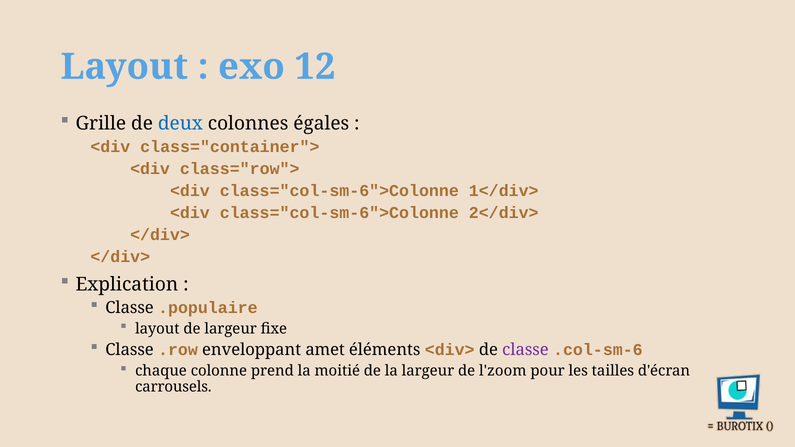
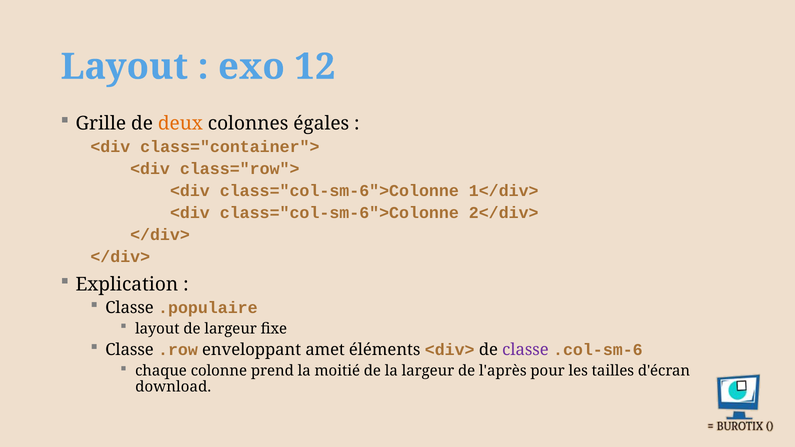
deux colour: blue -> orange (180, 123)
l'zoom: l'zoom -> l'après (503, 371)
carrousels: carrousels -> download (173, 387)
